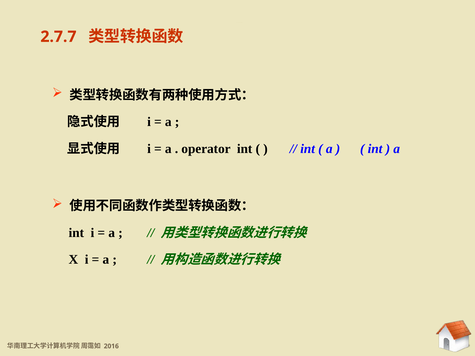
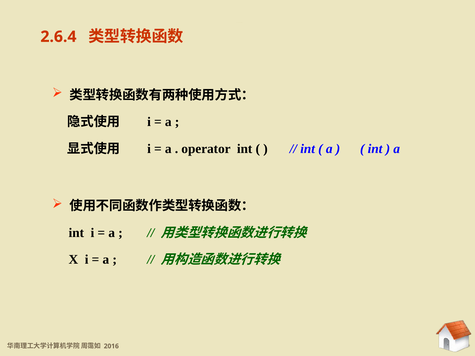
2.7.7: 2.7.7 -> 2.6.4 (58, 37)
